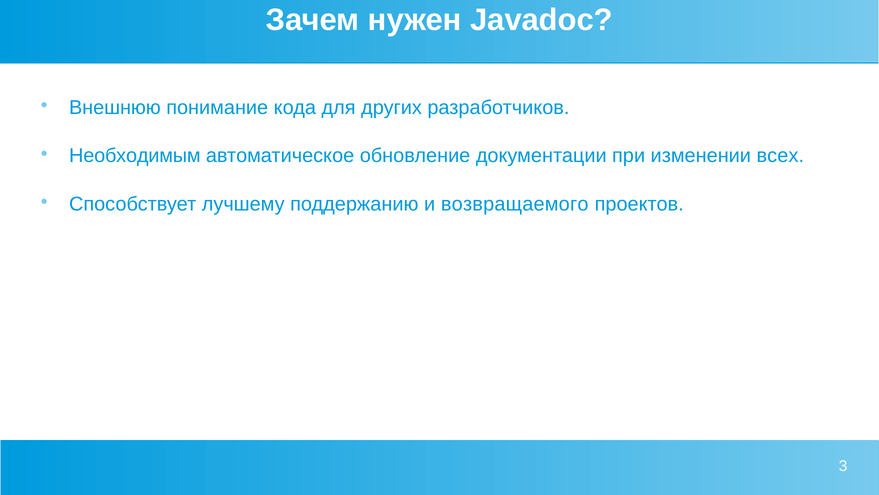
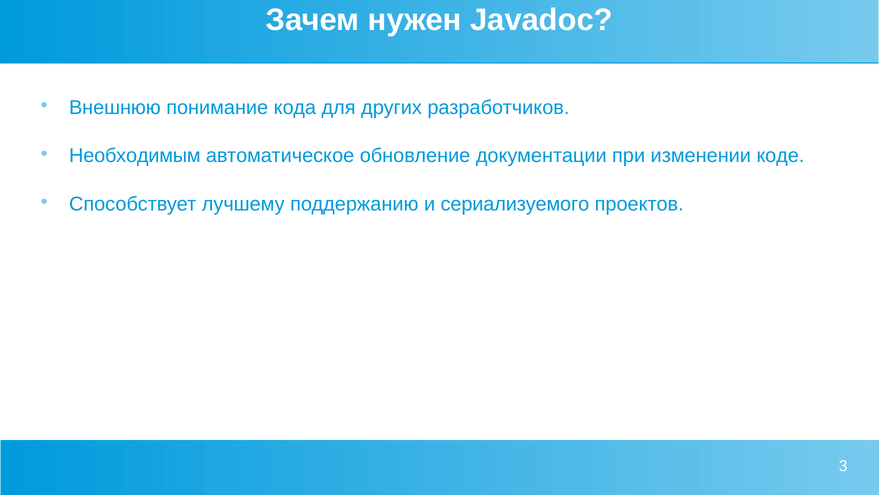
всех: всех -> коде (780, 156)
возвращаемого: возвращаемого -> сериализуемого (515, 204)
